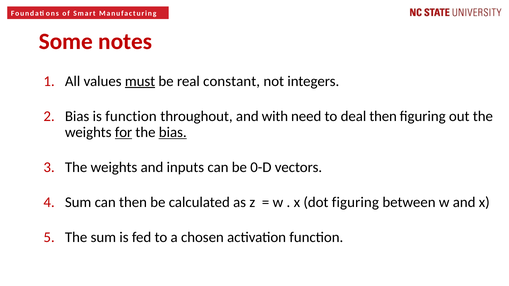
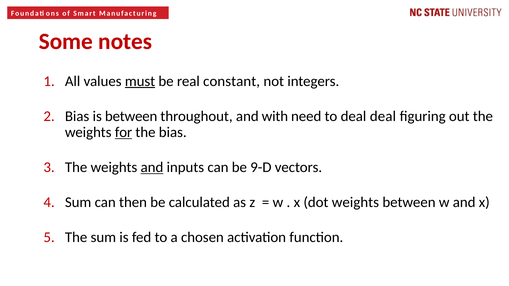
is function: function -> between (131, 116)
deal then: then -> deal (383, 116)
bias underline: present -> none (173, 132)
and underline: none -> present (152, 168)
0-D: 0-D -> 9-D (261, 168)
dot figuring: figuring -> weights (355, 203)
